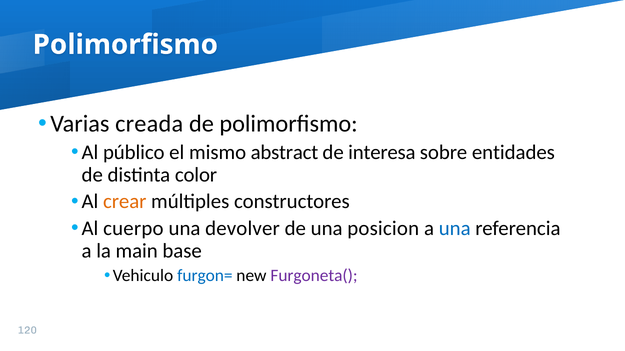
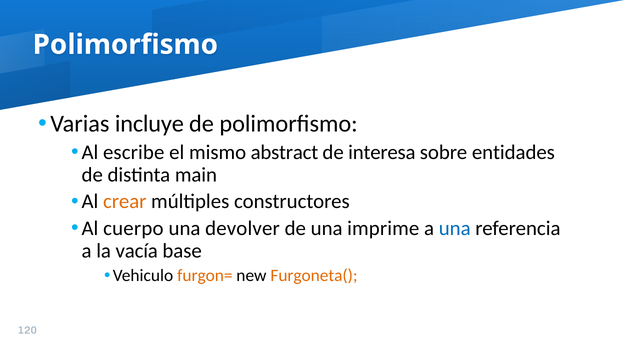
creada: creada -> incluye (149, 124)
público: público -> escribe (134, 152)
color: color -> main (196, 175)
posicion: posicion -> imprime (383, 229)
main: main -> vacía (137, 251)
furgon= colour: blue -> orange (205, 276)
Furgoneta( colour: purple -> orange (314, 276)
